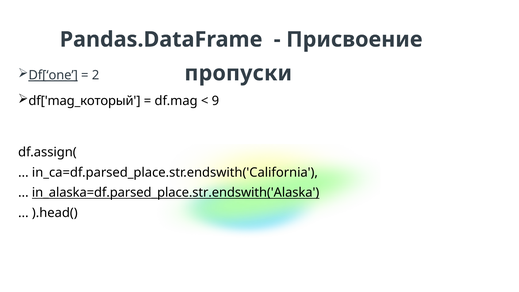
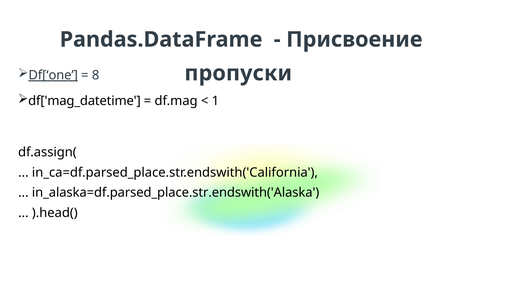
2: 2 -> 8 (96, 75)
df['mag_который: df['mag_который -> df['mag_datetime (84, 101)
9: 9 -> 1 (215, 101)
in_alaska=df.parsed_place.str.endswith('Alaska underline: present -> none (176, 193)
